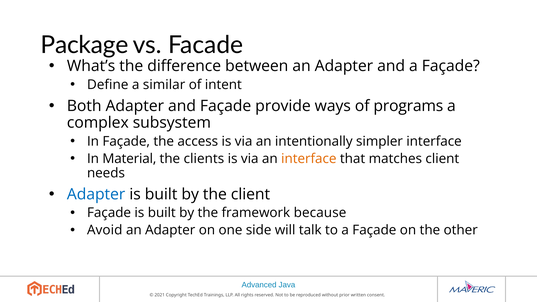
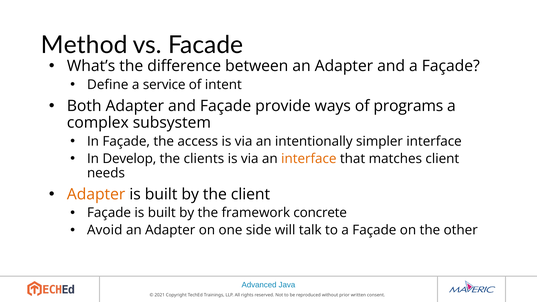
Package: Package -> Method (84, 45)
similar: similar -> service (164, 85)
Material: Material -> Develop (129, 159)
Adapter colour: blue -> orange (96, 194)
because: because -> concrete (320, 213)
